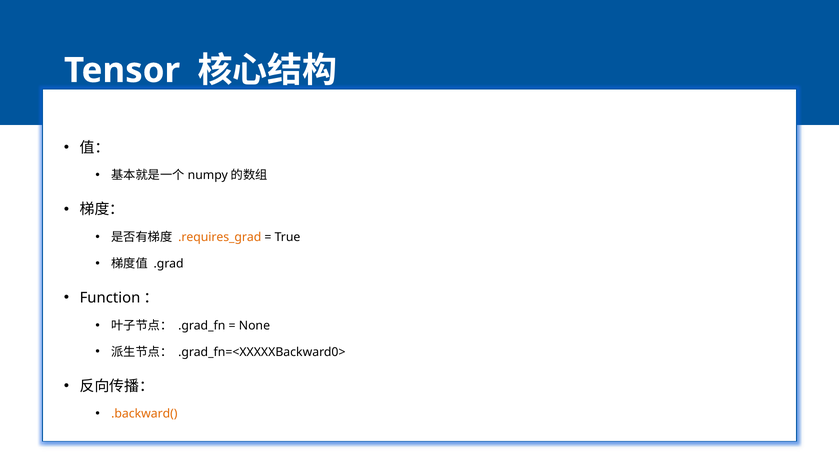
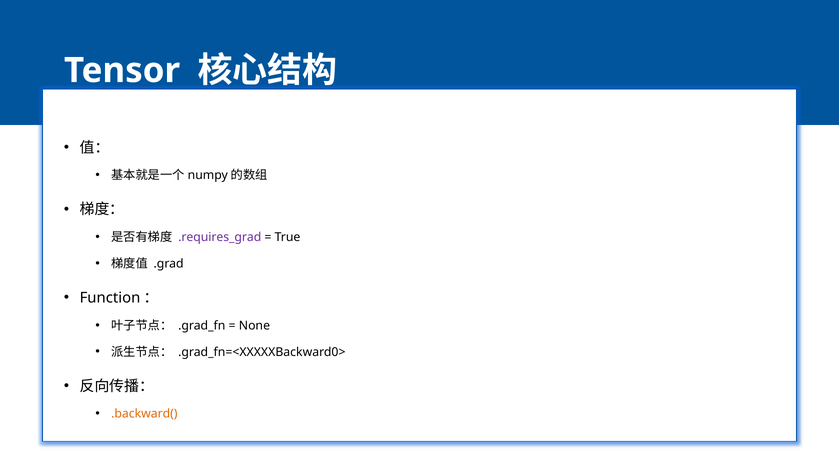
.requires_grad colour: orange -> purple (220, 237)
